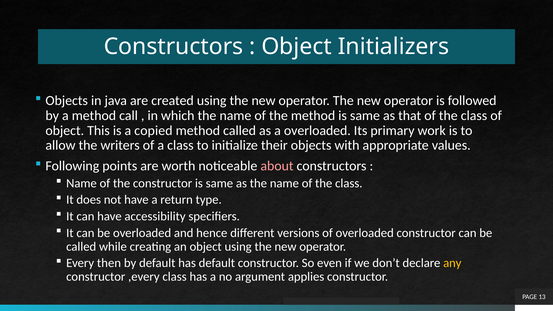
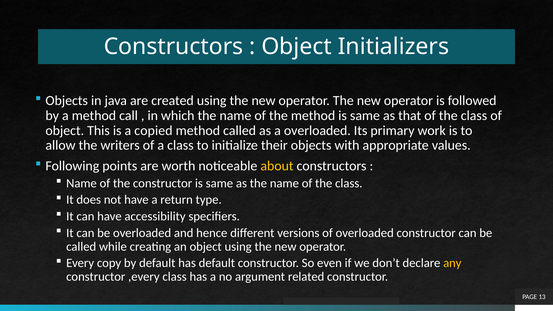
about colour: pink -> yellow (277, 166)
then: then -> copy (109, 263)
applies: applies -> related (306, 277)
